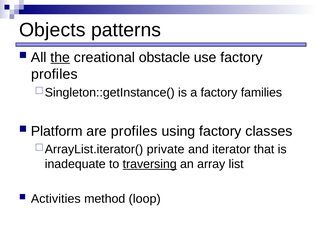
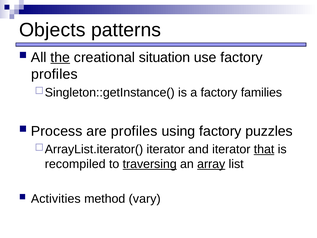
obstacle: obstacle -> situation (165, 57)
Platform: Platform -> Process (57, 131)
classes: classes -> puzzles (269, 131)
private: private -> iterator (166, 149)
that underline: none -> present (264, 149)
inadequate: inadequate -> recompiled (75, 164)
array underline: none -> present (211, 164)
loop: loop -> vary (145, 199)
